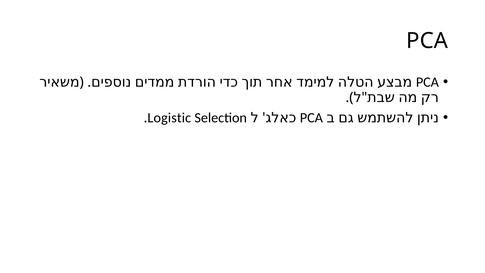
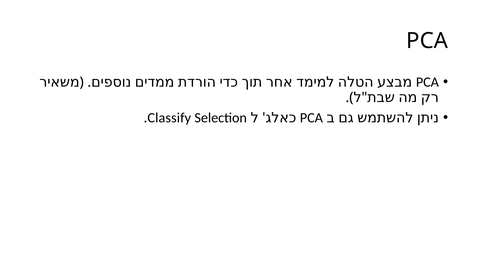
Logistic: Logistic -> Classify (169, 118)
